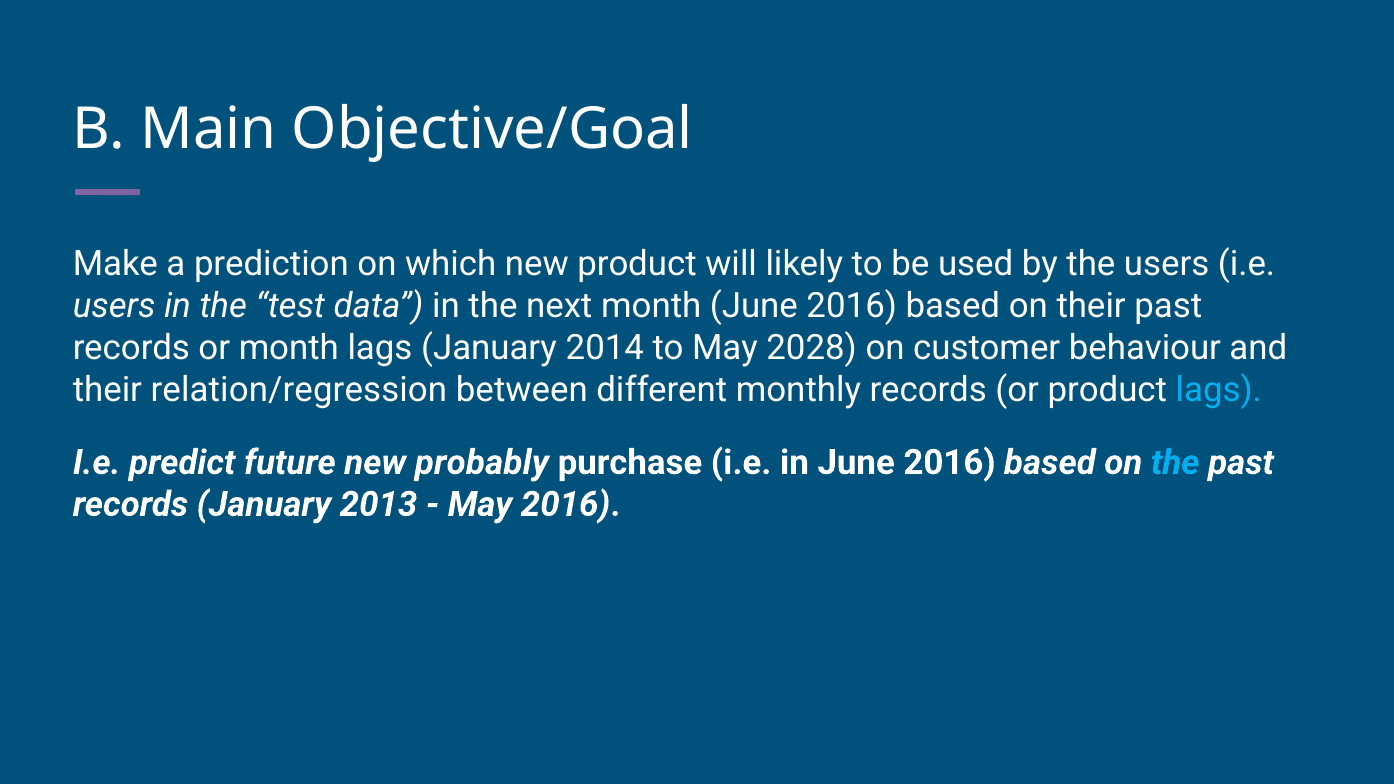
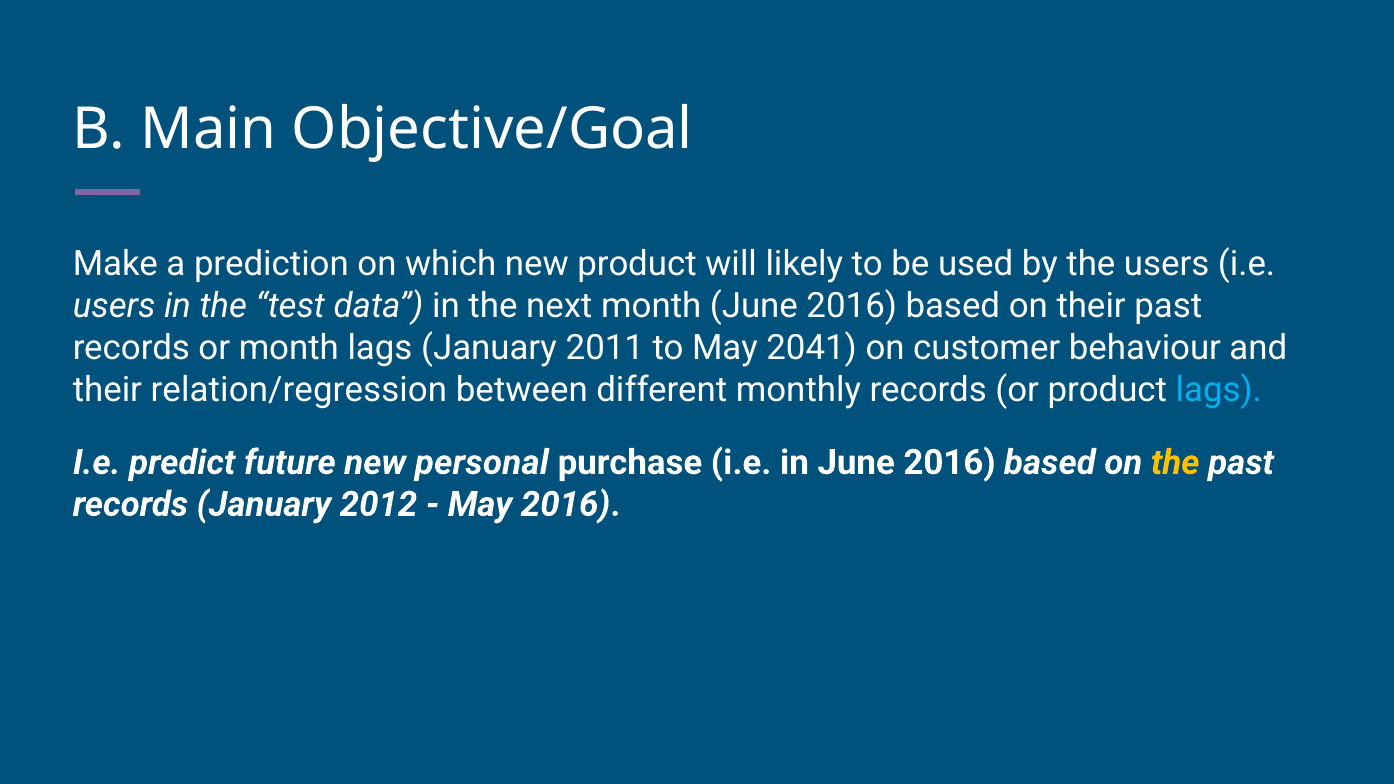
2014: 2014 -> 2011 (605, 348)
2028: 2028 -> 2041 (812, 348)
probably: probably -> personal (482, 463)
the colour: light blue -> yellow (1175, 463)
2013: 2013 -> 2012 (378, 504)
